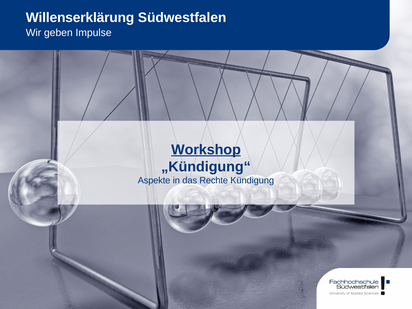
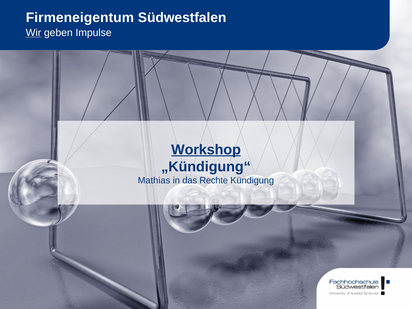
Willenserklärung: Willenserklärung -> Firmeneigentum (80, 18)
Wir underline: none -> present (34, 33)
Aspekte: Aspekte -> Mathias (154, 180)
